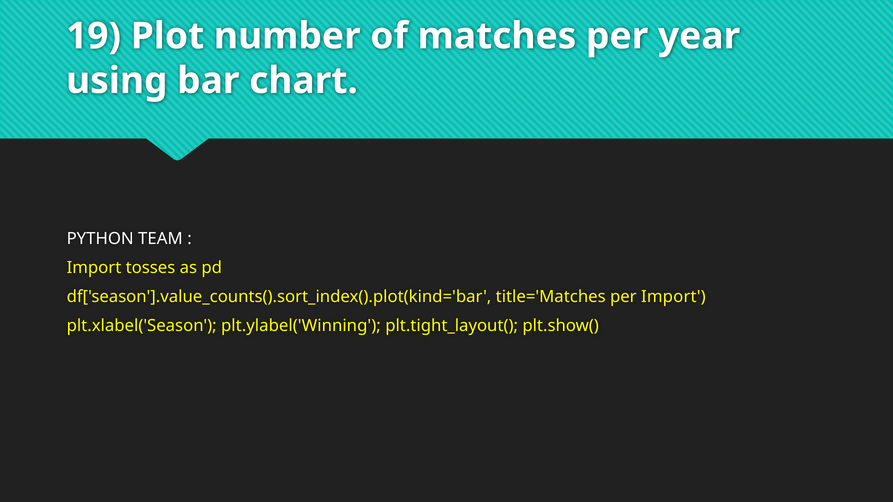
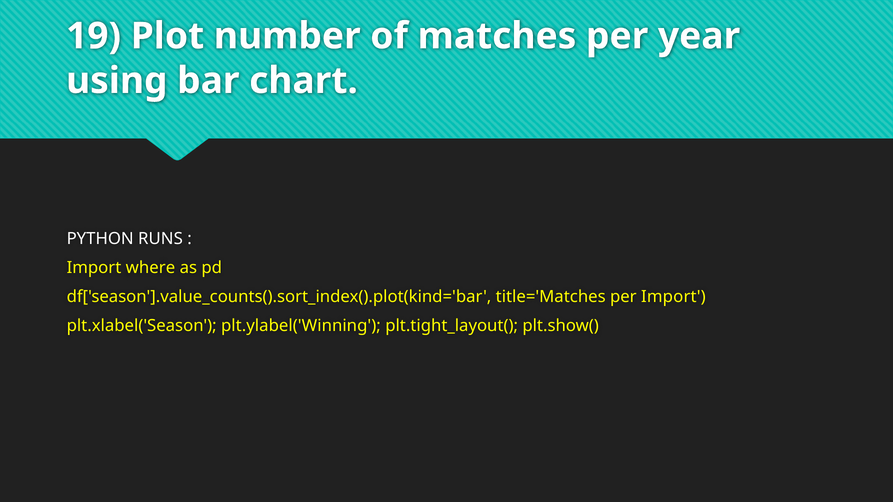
TEAM: TEAM -> RUNS (160, 239)
tosses: tosses -> where (150, 268)
